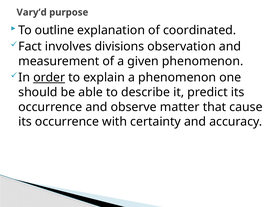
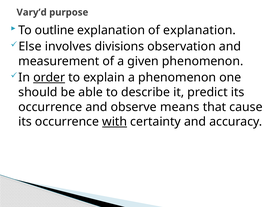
of coordinated: coordinated -> explanation (200, 30)
Fact: Fact -> Else (30, 47)
matter: matter -> means (180, 107)
with underline: none -> present (115, 122)
